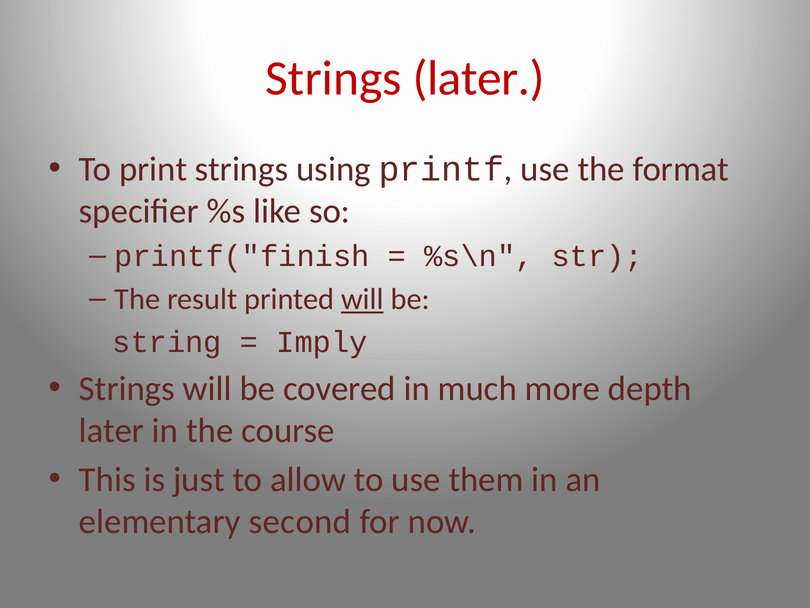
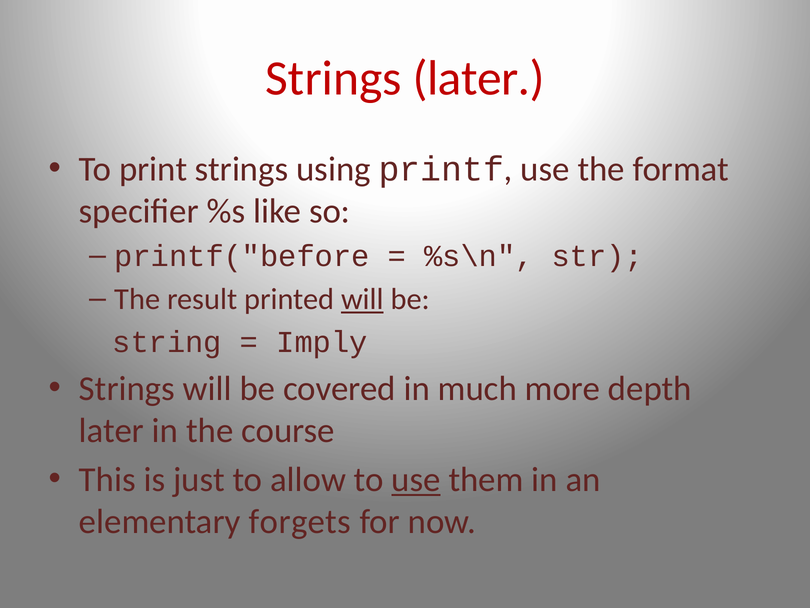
printf("finish: printf("finish -> printf("before (242, 256)
use underline: none -> present (416, 479)
second: second -> forgets (300, 521)
